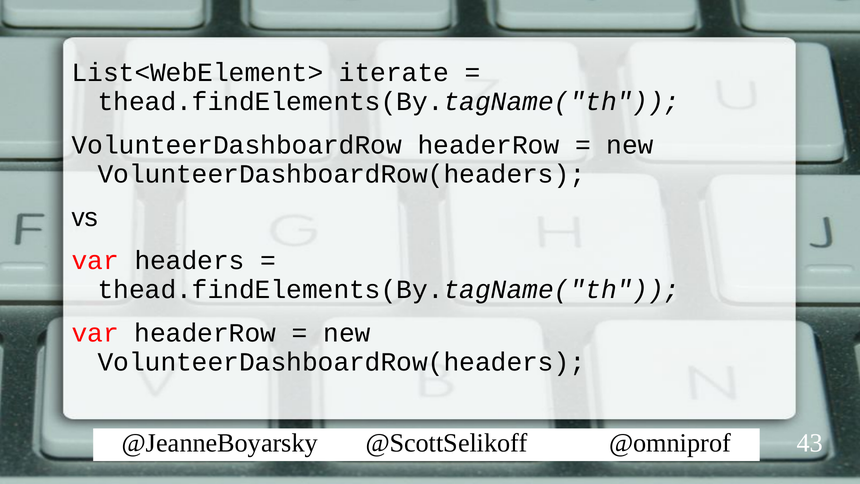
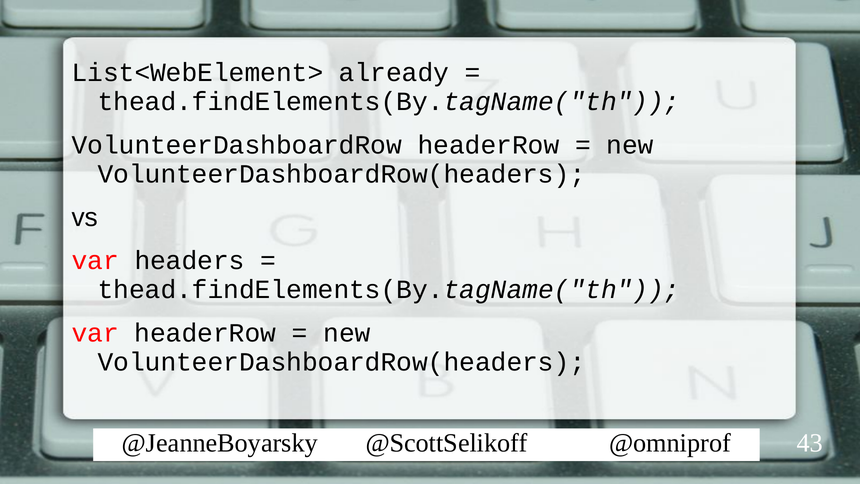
iterate: iterate -> already (394, 72)
